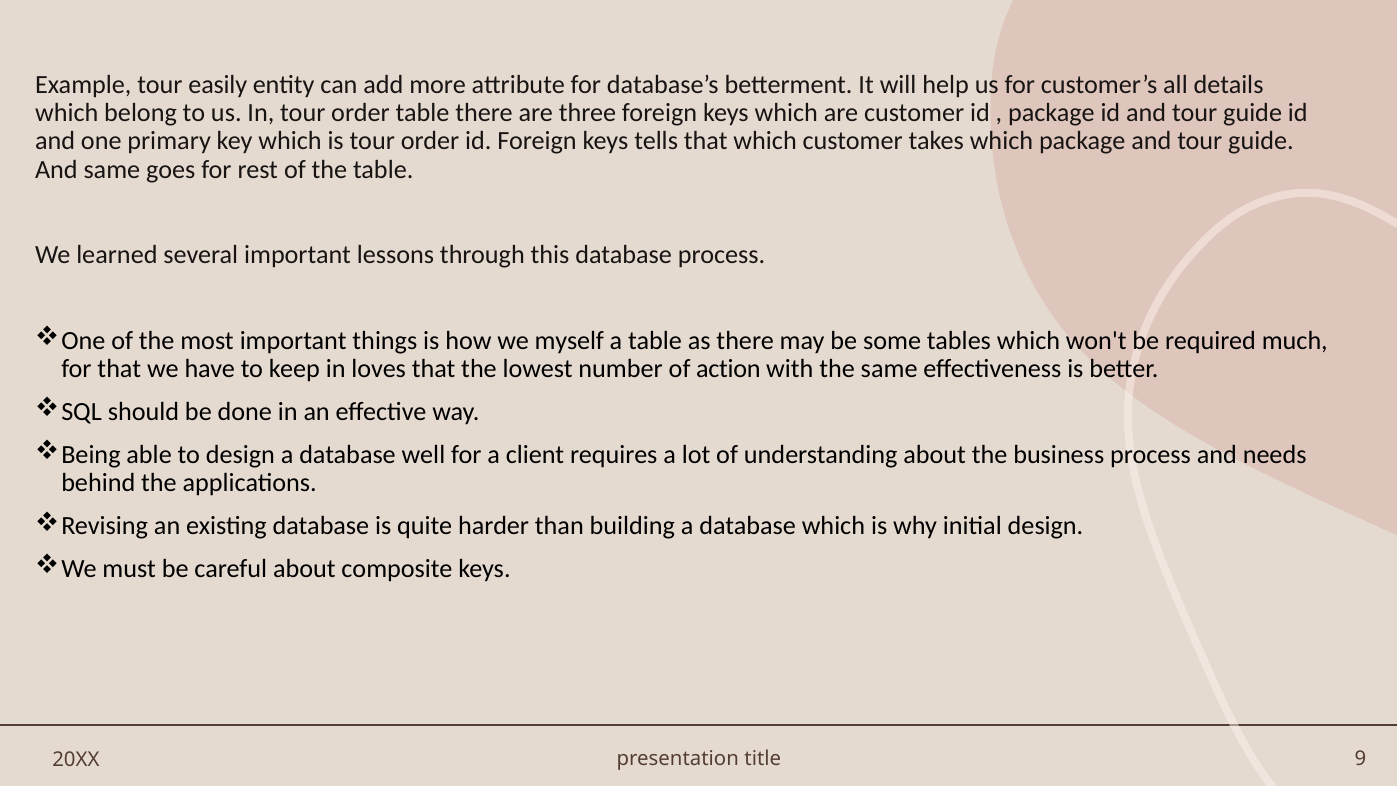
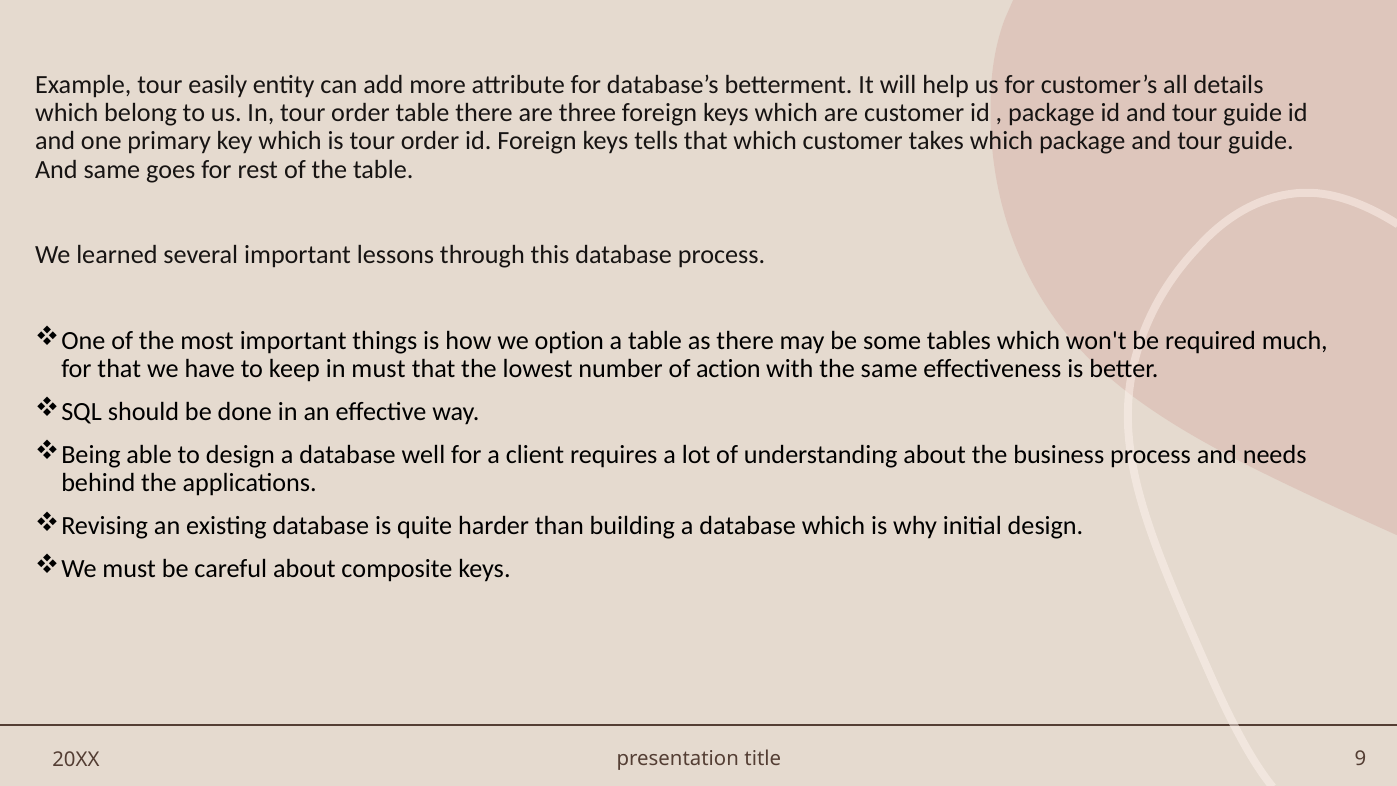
myself: myself -> option (569, 341)
in loves: loves -> must (379, 369)
